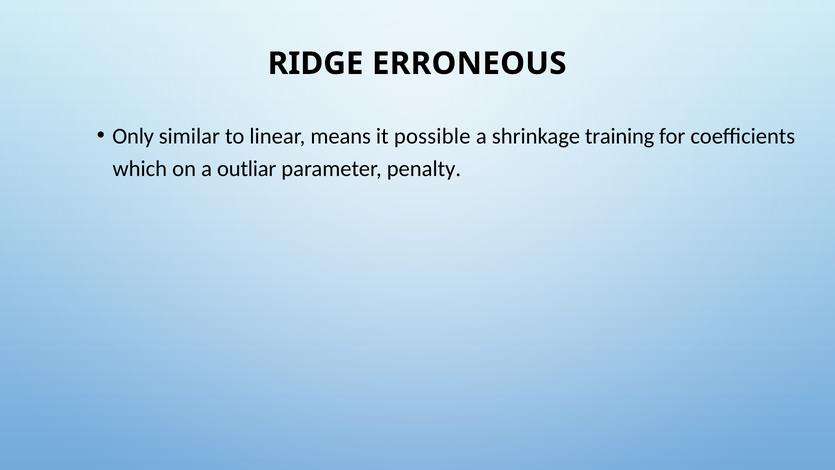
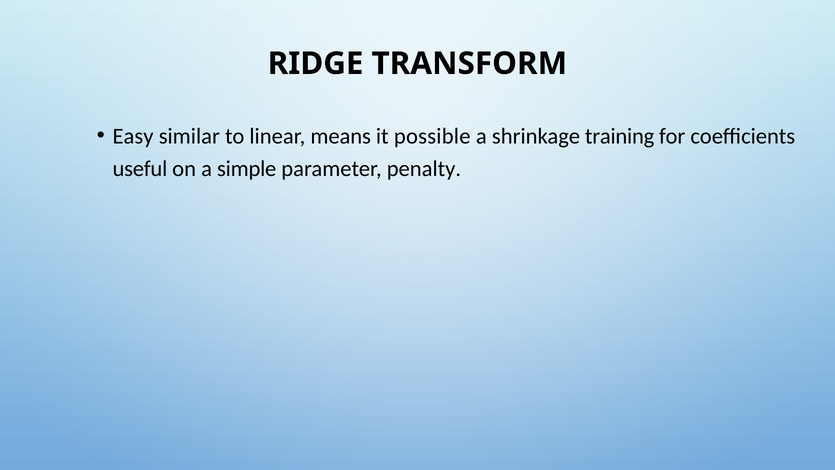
ERRONEOUS: ERRONEOUS -> TRANSFORM (469, 64)
Only: Only -> Easy (133, 136)
which: which -> useful (140, 169)
outliar: outliar -> simple (247, 169)
